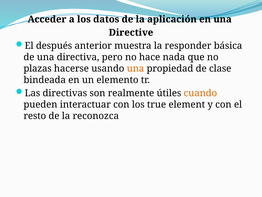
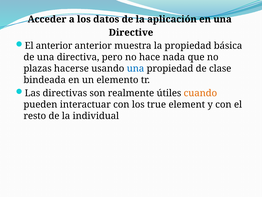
El después: después -> anterior (54, 46)
la responder: responder -> propiedad (188, 46)
una colour: orange -> blue (135, 68)
reconozca: reconozca -> individual (96, 116)
